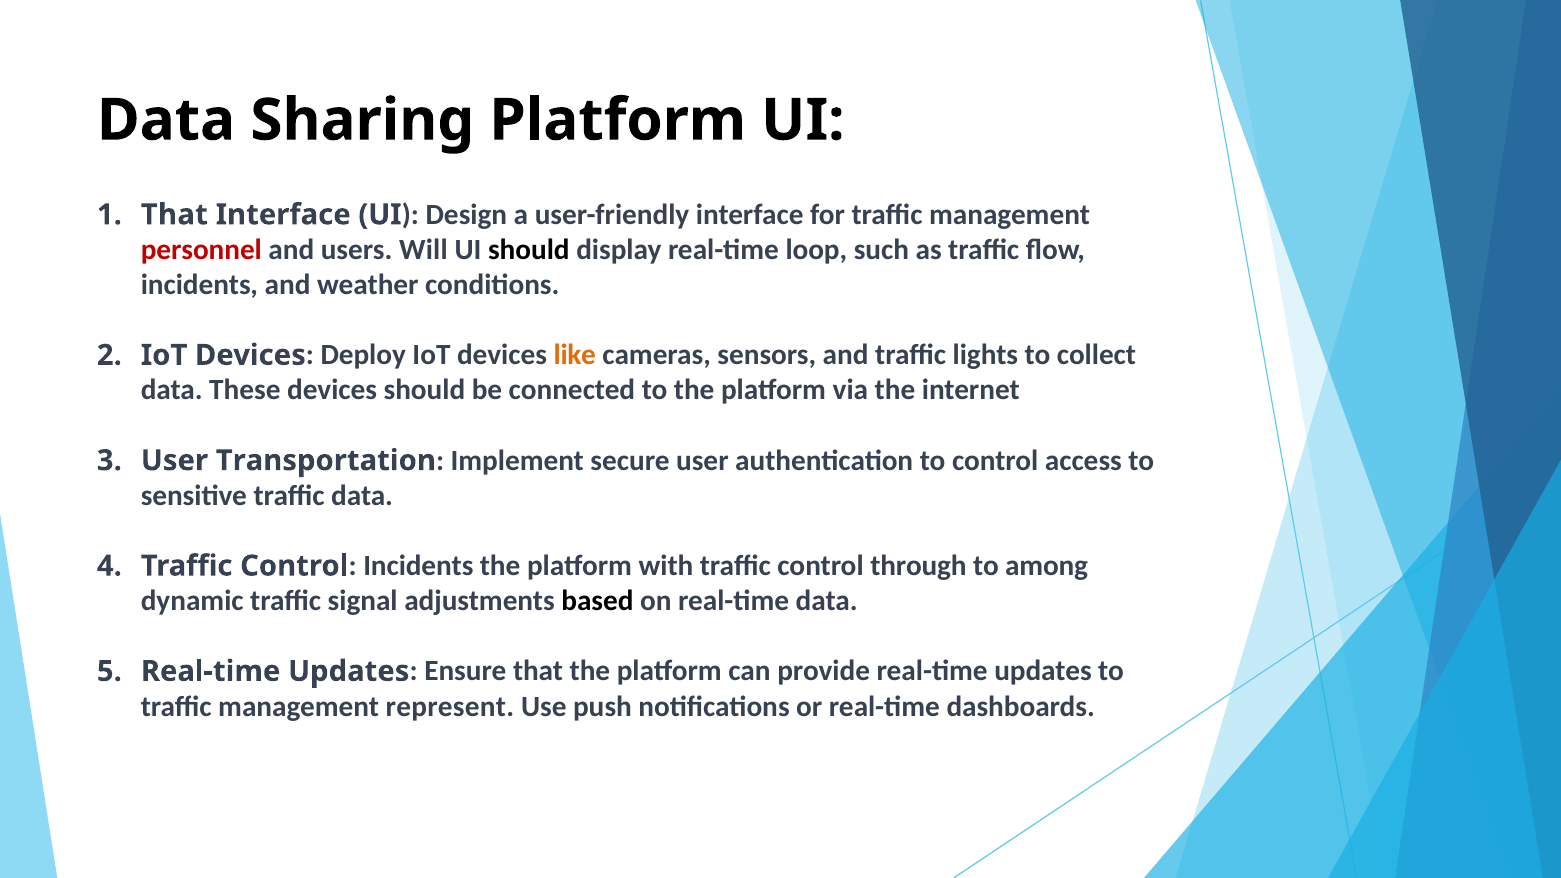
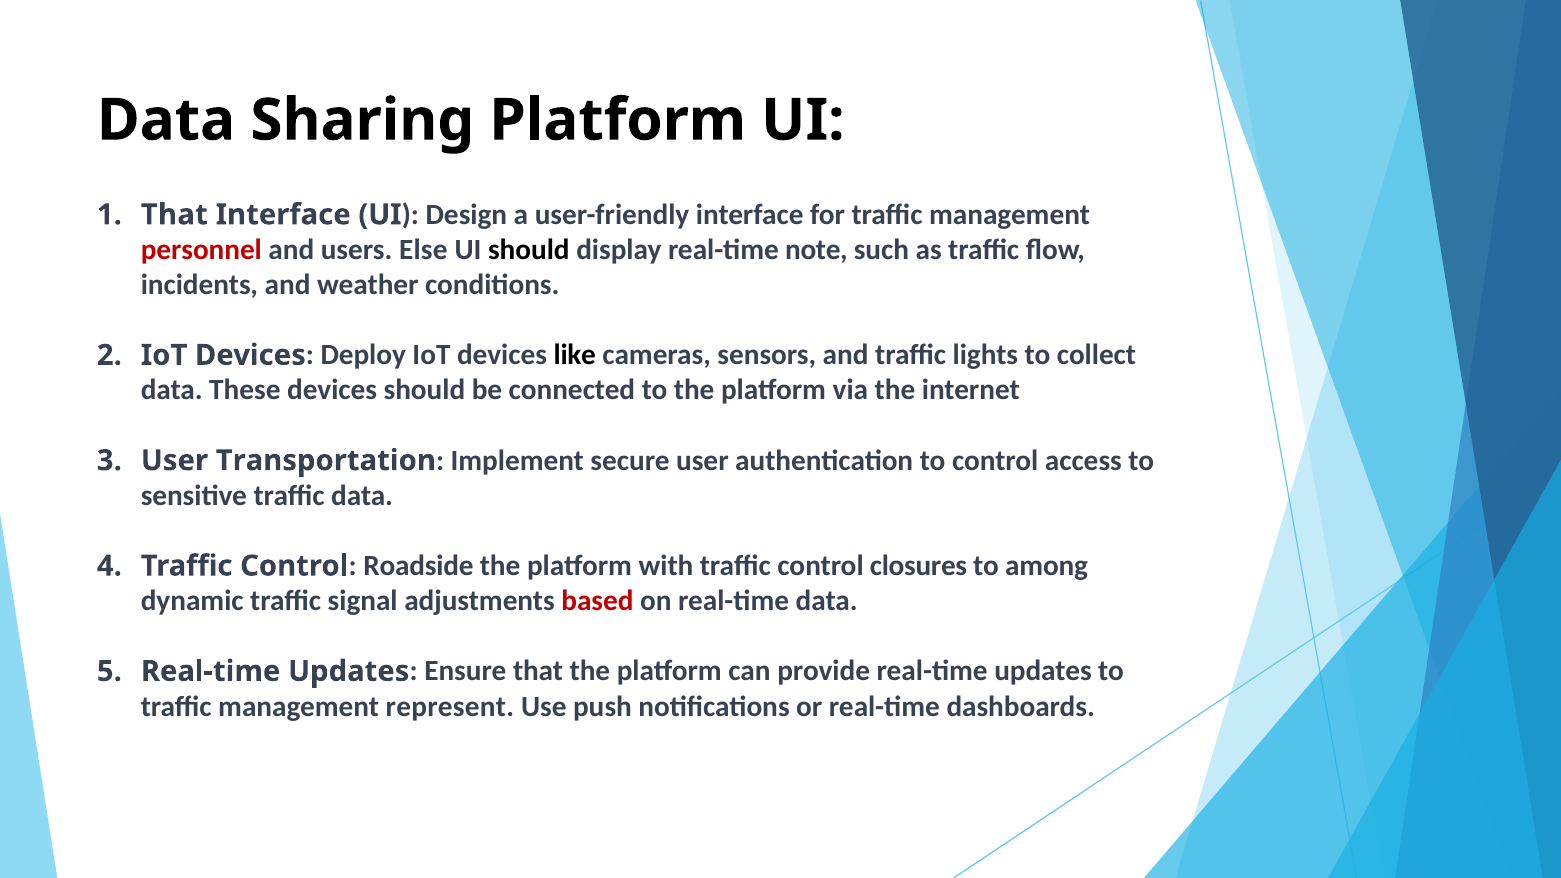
Will: Will -> Else (423, 250)
loop: loop -> note (816, 250)
like colour: orange -> black (575, 355)
Incidents: Incidents -> Roadside (418, 566)
through: through -> closures (919, 566)
based colour: black -> red (597, 601)
